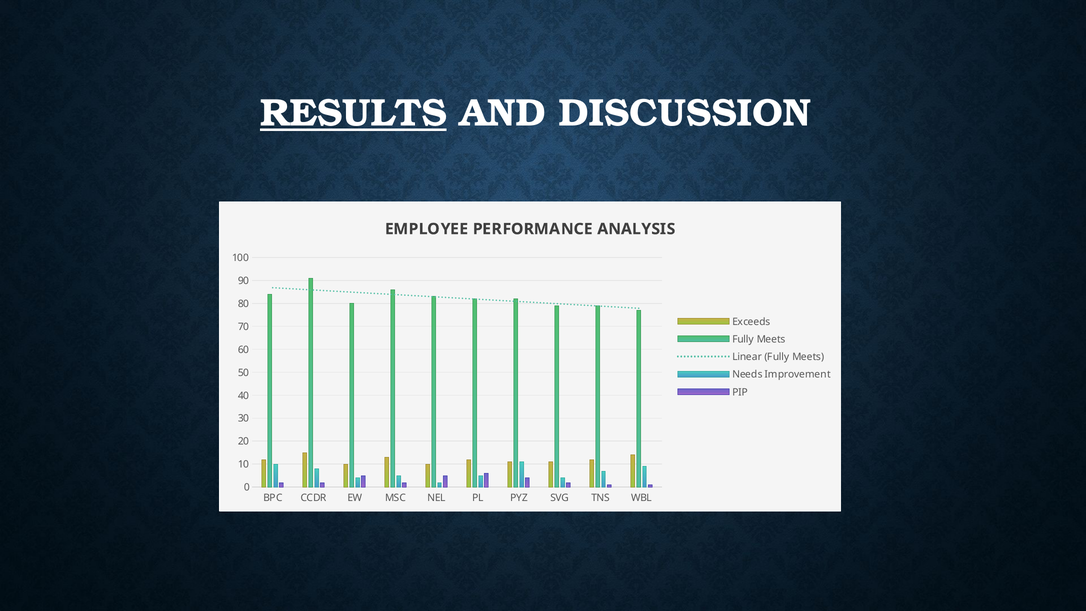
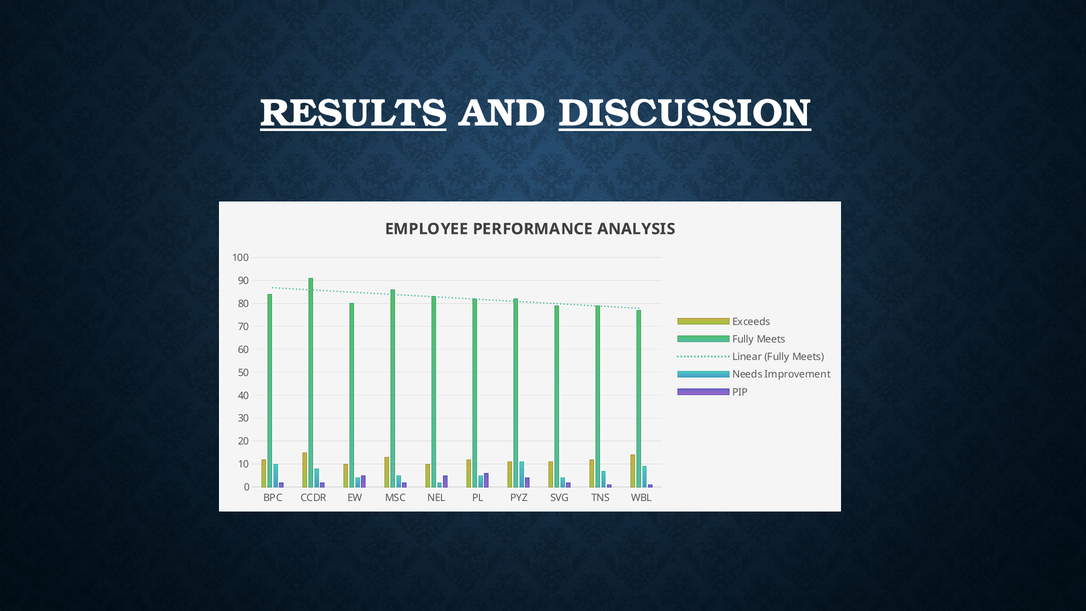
DISCUSSION underline: none -> present (685, 113)
